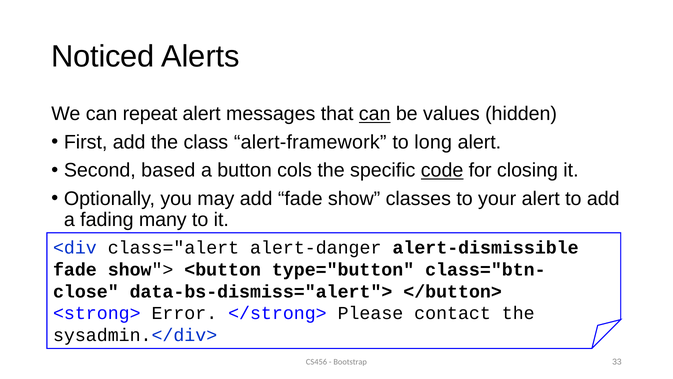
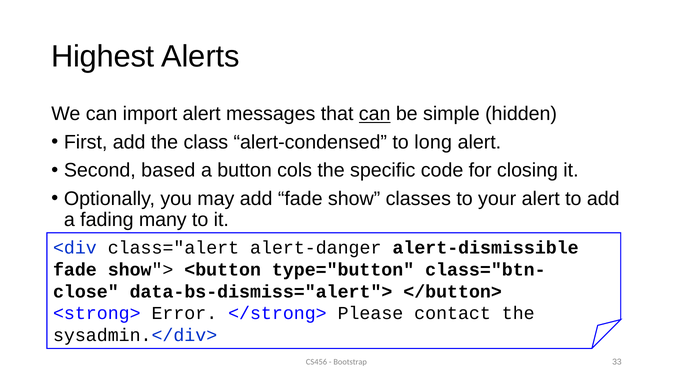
Noticed: Noticed -> Highest (103, 57)
repeat: repeat -> import (150, 114)
values: values -> simple (451, 114)
alert-framework: alert-framework -> alert-condensed (310, 142)
code underline: present -> none (442, 170)
